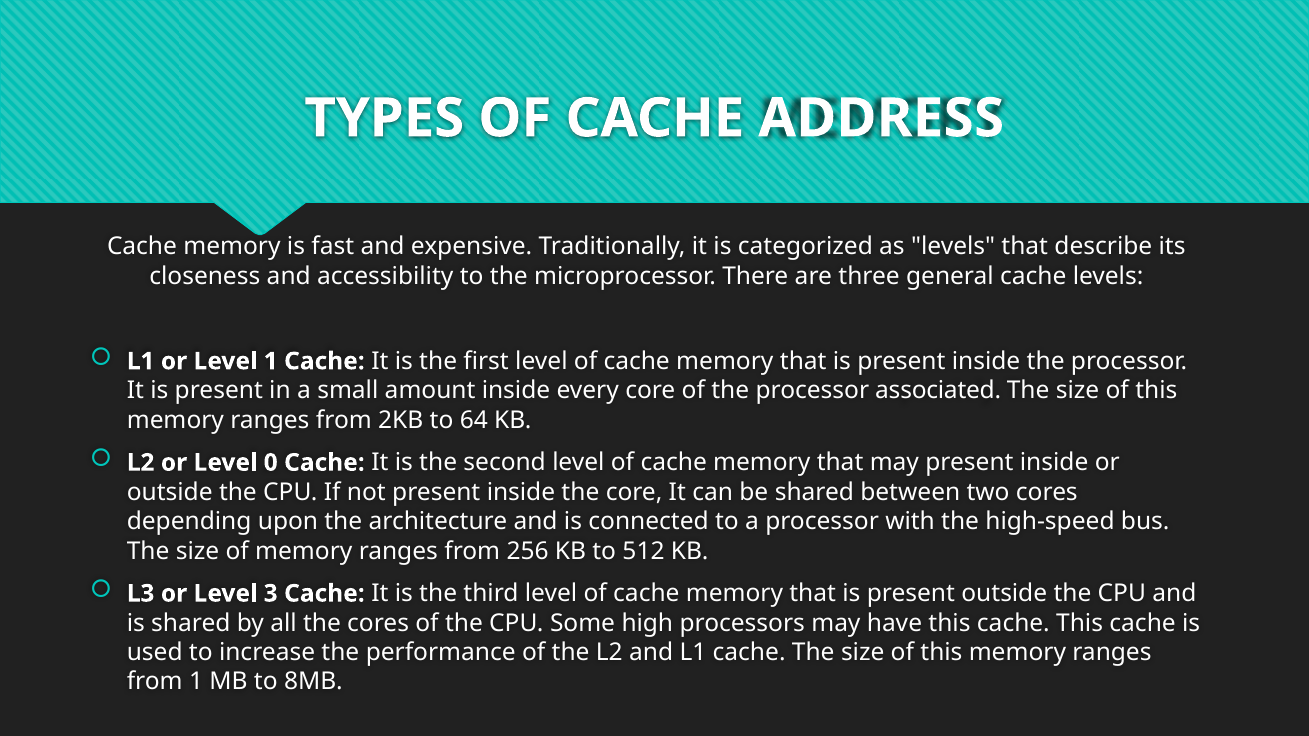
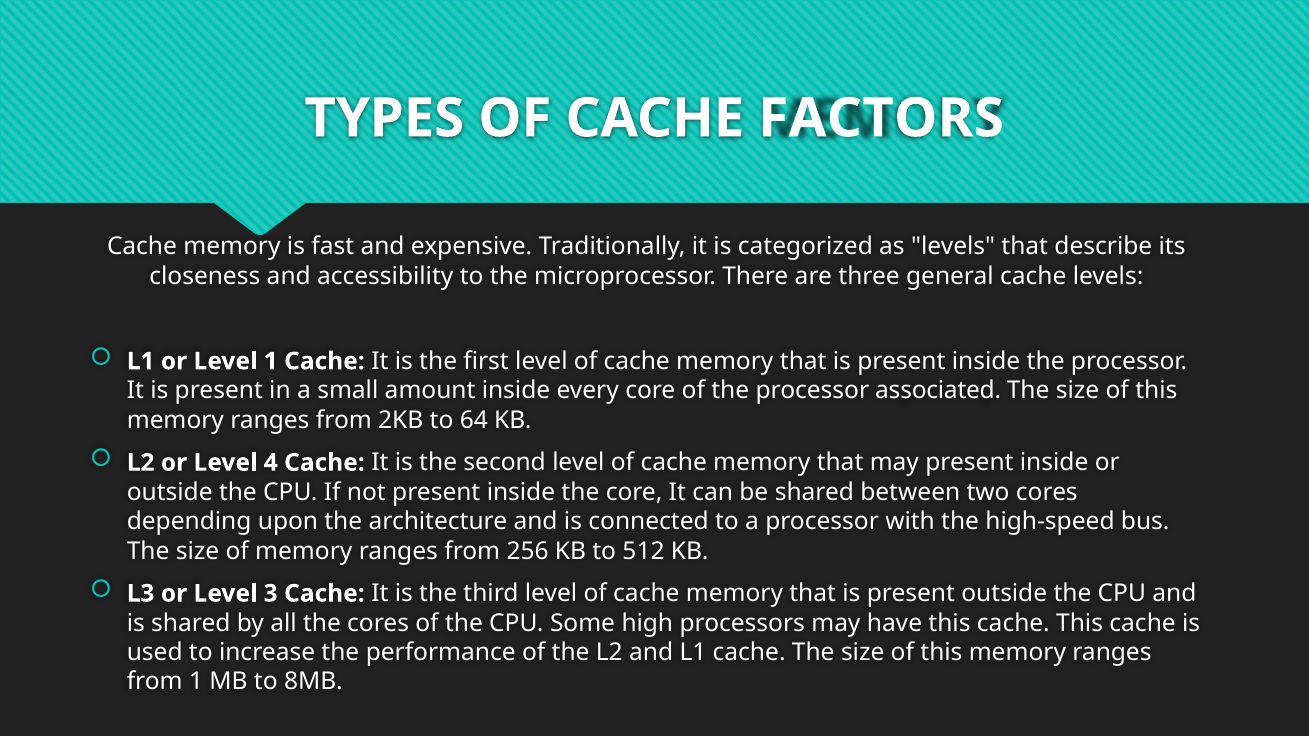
ADDRESS: ADDRESS -> FACTORS (881, 118)
0: 0 -> 4 (271, 463)
